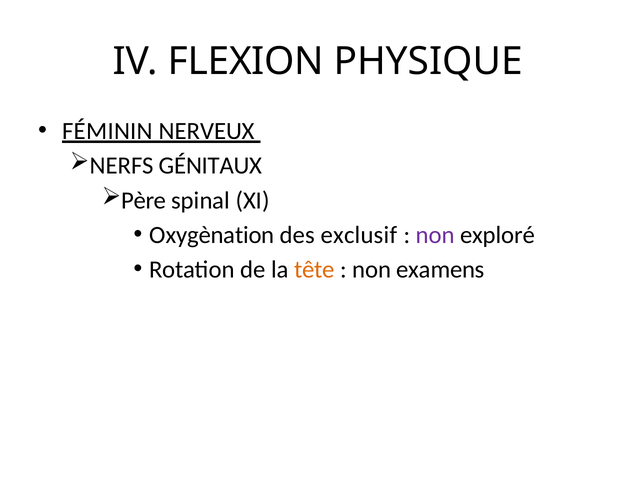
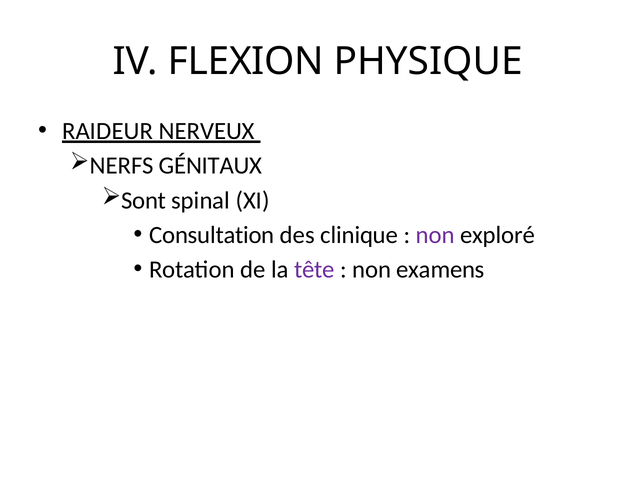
FÉMININ: FÉMININ -> RAIDEUR (108, 131)
Père: Père -> Sont (144, 200)
Oxygènation: Oxygènation -> Consultation (212, 235)
exclusif: exclusif -> clinique (359, 235)
tête colour: orange -> purple (314, 270)
